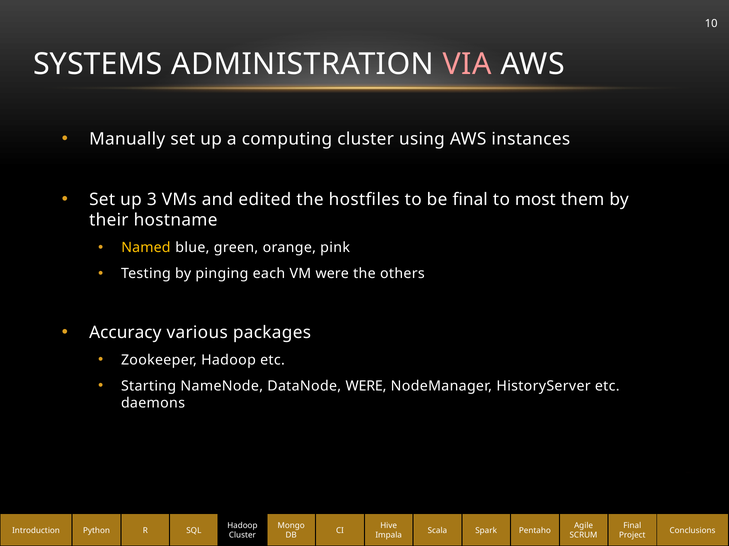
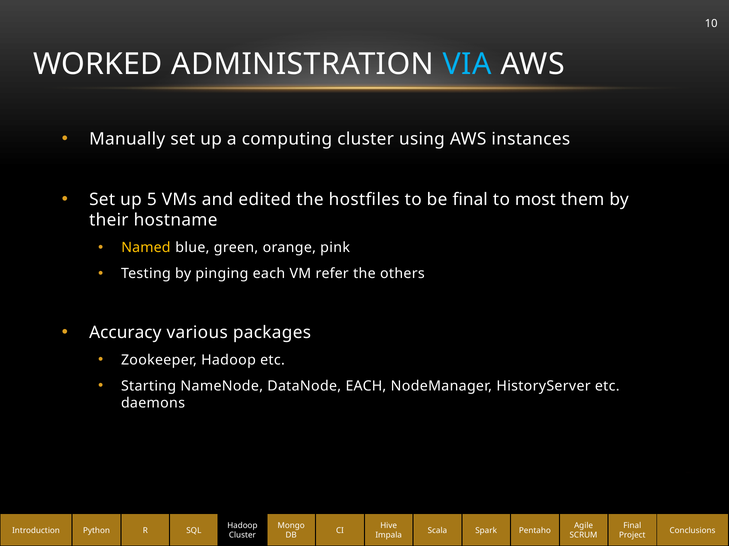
SYSTEMS: SYSTEMS -> WORKED (98, 64)
VIA colour: pink -> light blue (467, 64)
3: 3 -> 5 (152, 200)
VM were: were -> refer (332, 274)
DataNode WERE: WERE -> EACH (366, 386)
